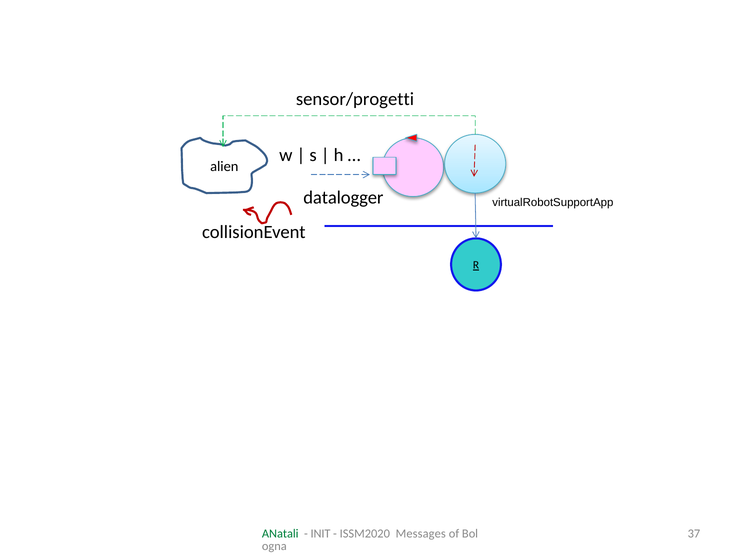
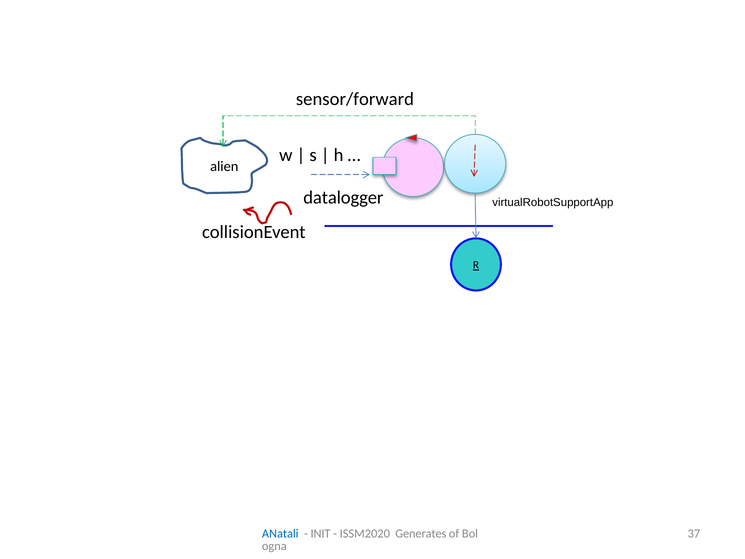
sensor/progetti: sensor/progetti -> sensor/forward (355, 99)
ANatali colour: green -> blue (280, 533)
Messages: Messages -> Generates (421, 533)
